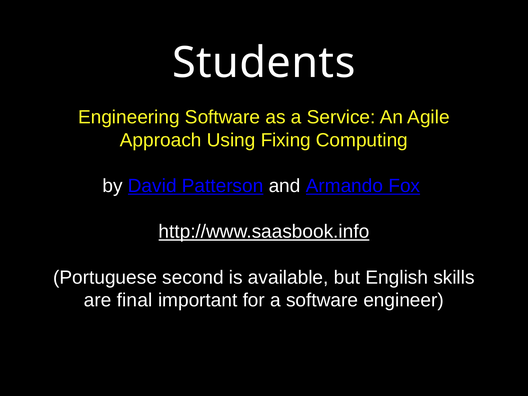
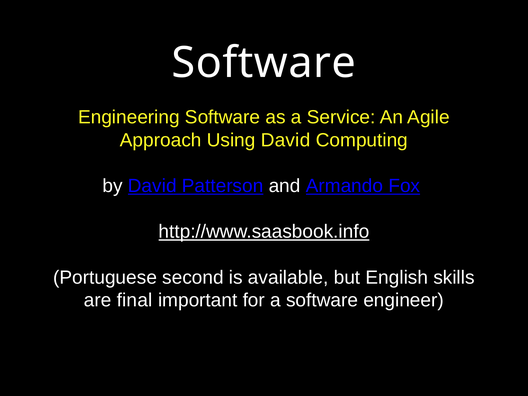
Students: Students -> Software (264, 63)
Using Fixing: Fixing -> David (286, 140)
